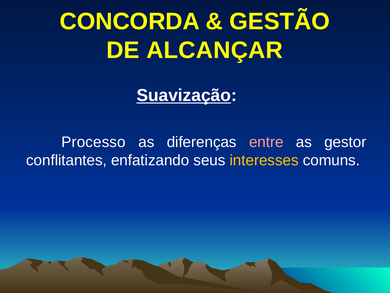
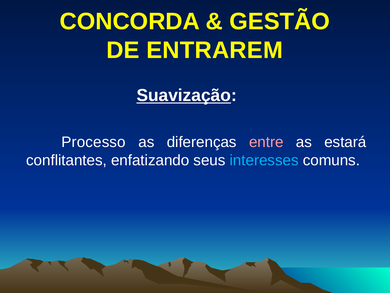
ALCANÇAR: ALCANÇAR -> ENTRAREM (215, 50)
gestor: gestor -> estará (345, 142)
interesses colour: yellow -> light blue (264, 160)
